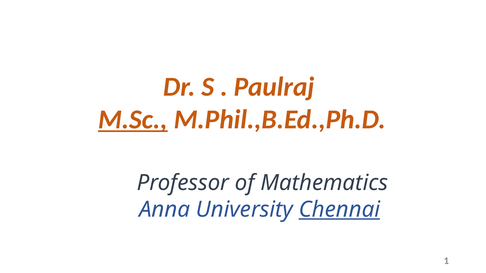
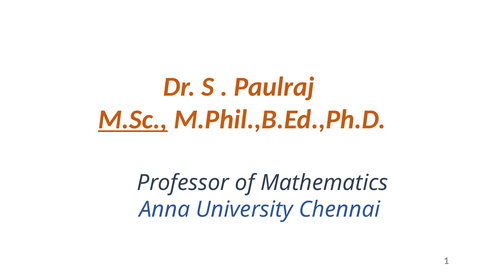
Chennai underline: present -> none (339, 210)
